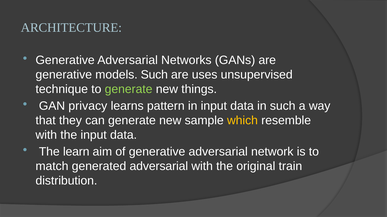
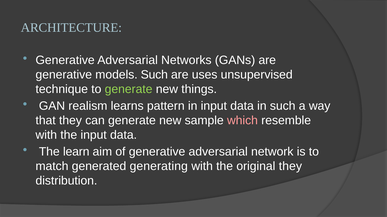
privacy: privacy -> realism (88, 106)
which colour: yellow -> pink (242, 121)
generated adversarial: adversarial -> generating (159, 167)
original train: train -> they (290, 167)
